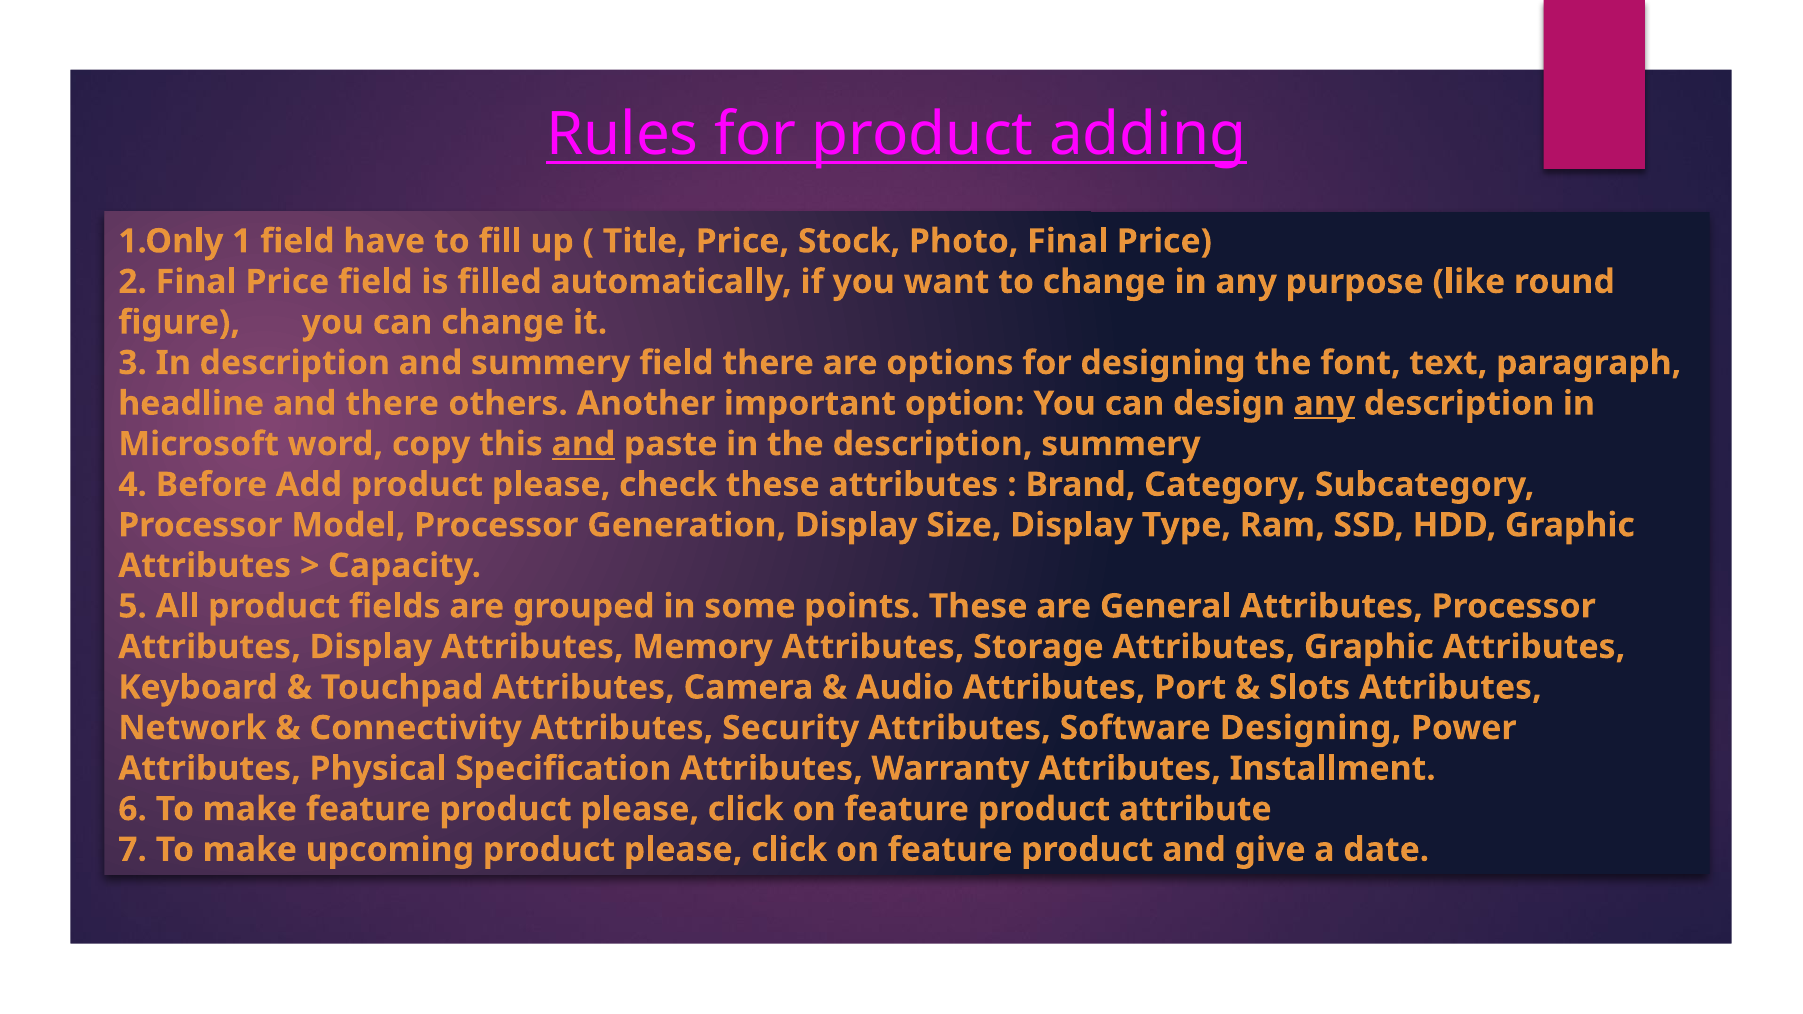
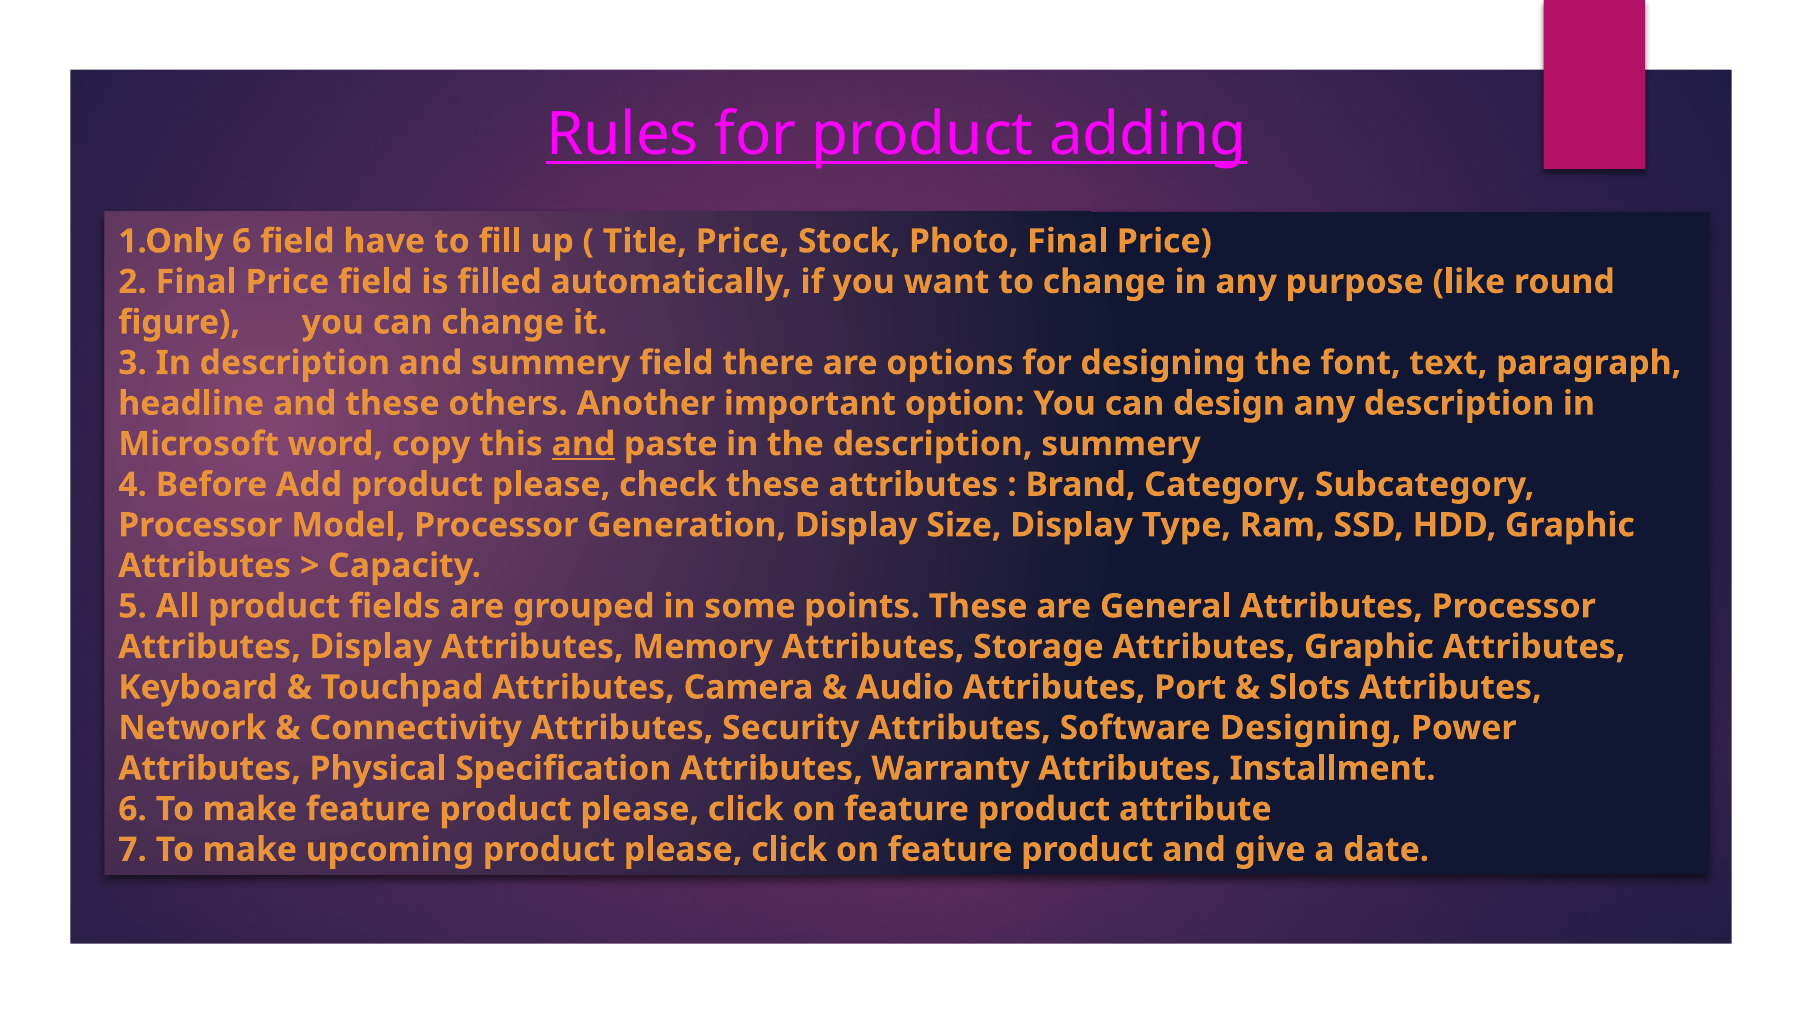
1.Only 1: 1 -> 6 (242, 241)
and there: there -> these (392, 404)
any underline: present -> none (1324, 404)
